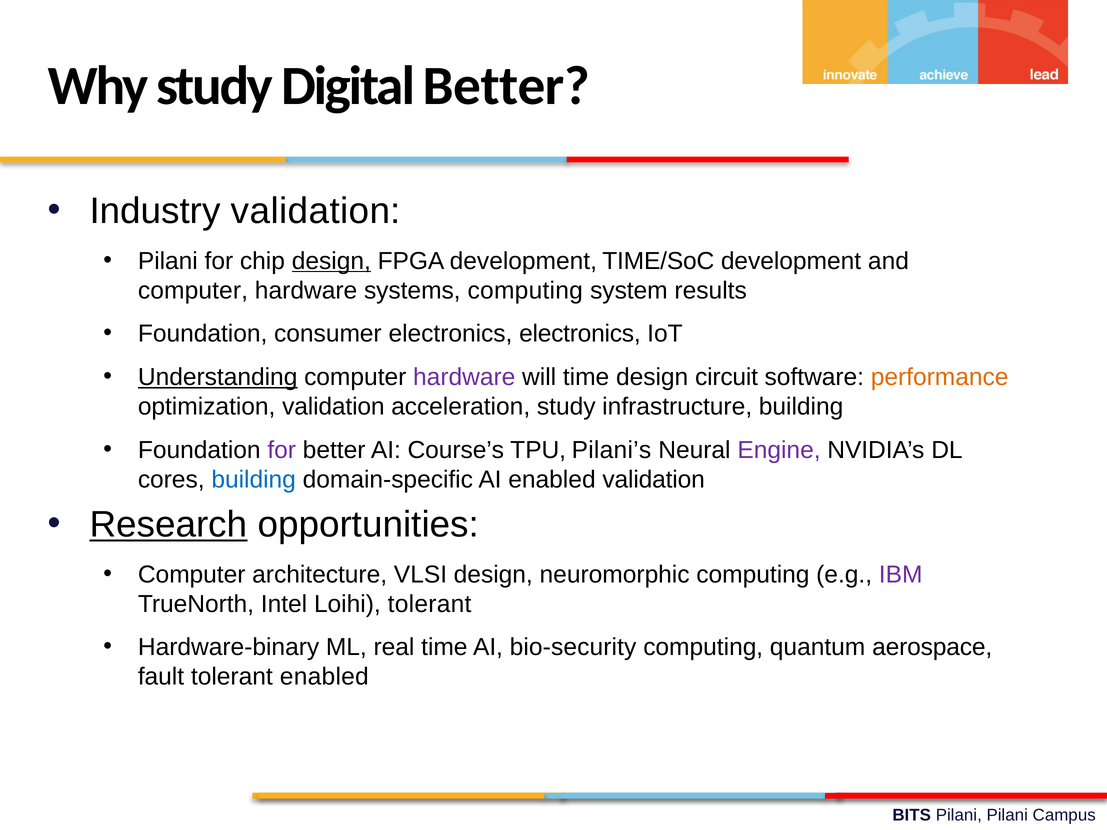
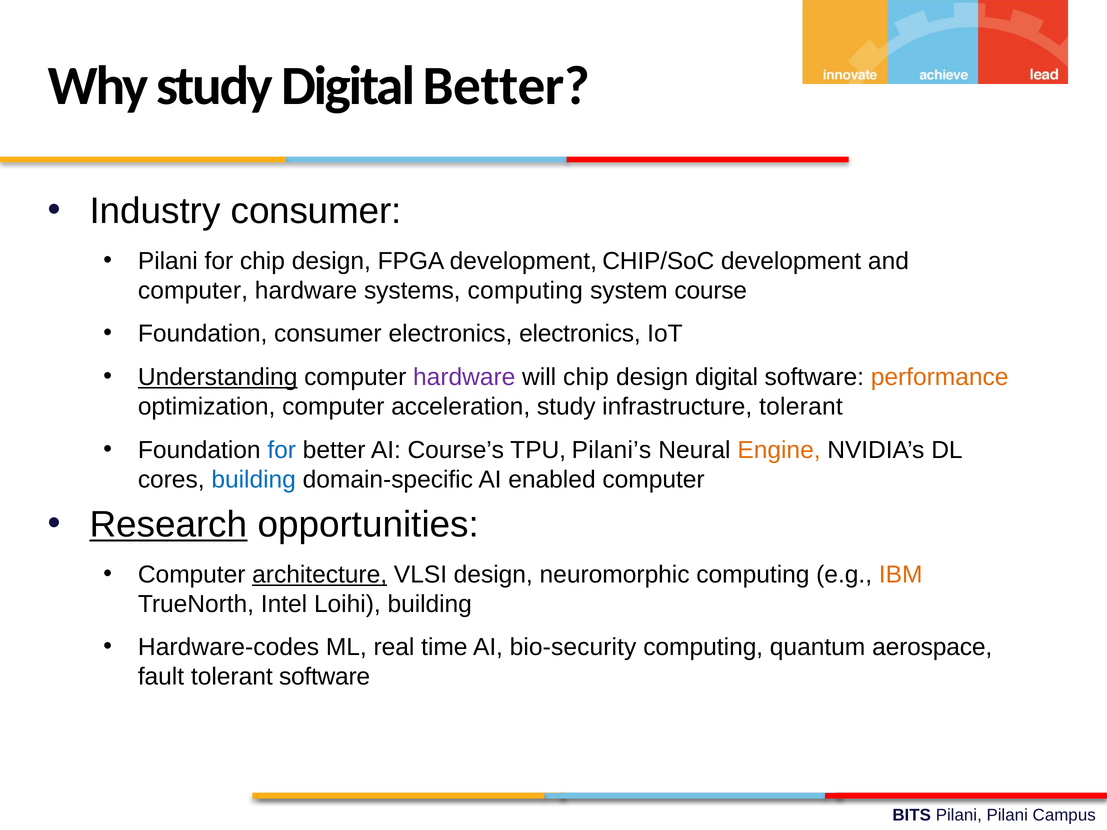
Industry validation: validation -> consumer (316, 211)
design underline: present -> none (331, 261)
TIME/SoC: TIME/SoC -> CHIP/SoC (658, 261)
results: results -> course (711, 291)
will time: time -> chip (586, 377)
design circuit: circuit -> digital (727, 377)
optimization validation: validation -> computer (333, 407)
infrastructure building: building -> tolerant (801, 407)
for colour: purple -> blue (282, 450)
Engine colour: purple -> orange (779, 450)
enabled validation: validation -> computer (654, 480)
architecture underline: none -> present (320, 575)
IBM colour: purple -> orange (901, 575)
Loihi tolerant: tolerant -> building (430, 604)
Hardware-binary: Hardware-binary -> Hardware-codes (229, 648)
tolerant enabled: enabled -> software (325, 677)
